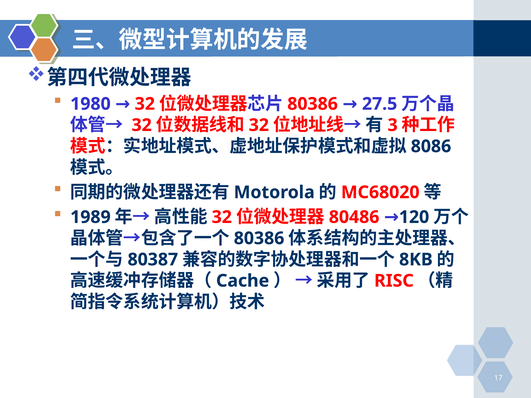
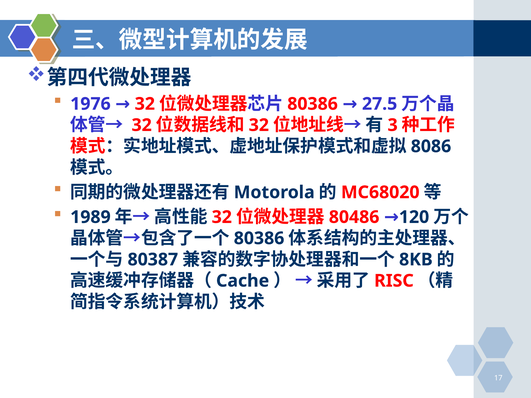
1980: 1980 -> 1976 (90, 104)
